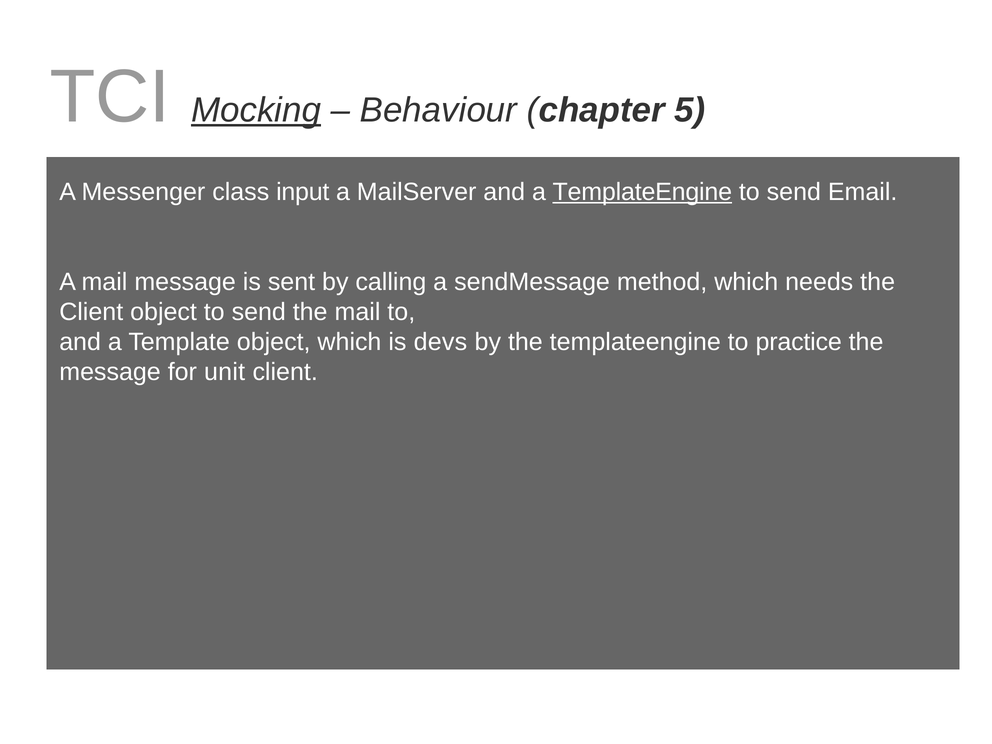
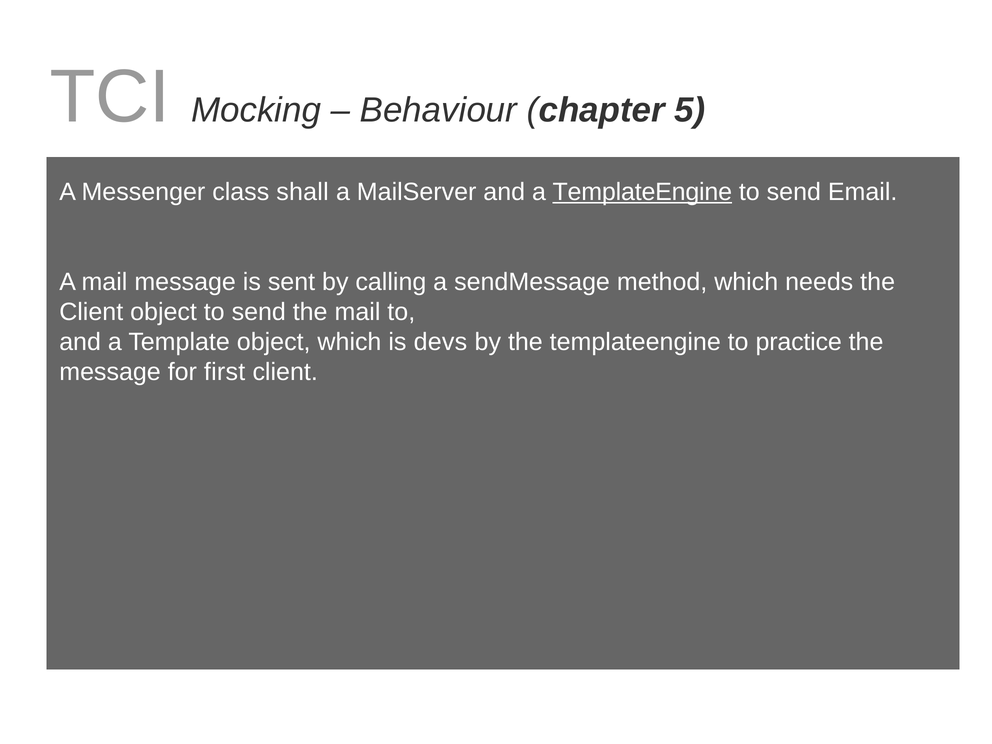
Mocking underline: present -> none (256, 110)
input: input -> shall (303, 192)
unit: unit -> first (225, 372)
